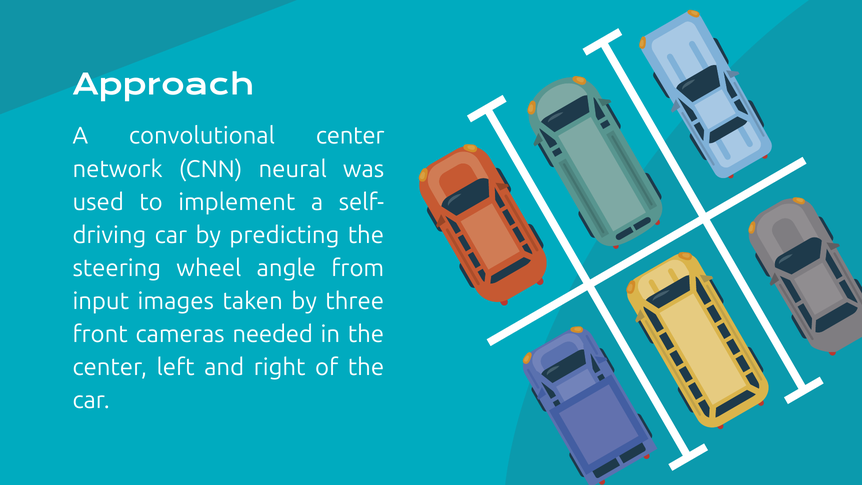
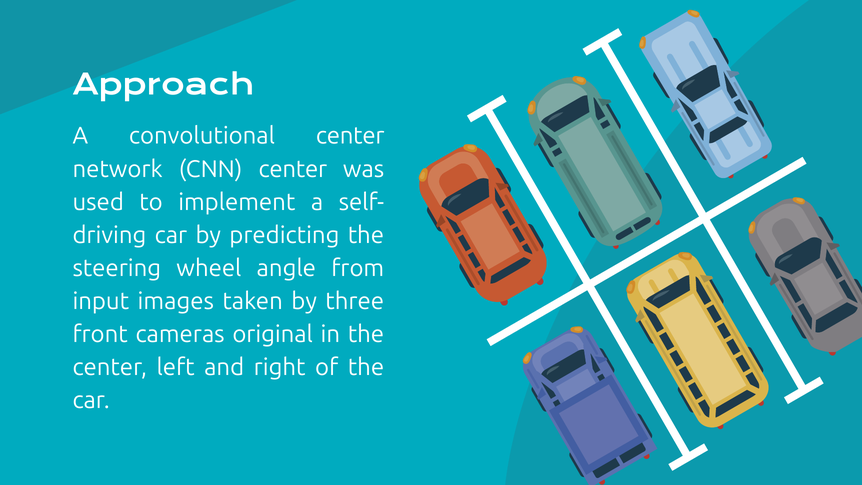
CNN neural: neural -> center (293, 169)
needed: needed -> original (273, 334)
